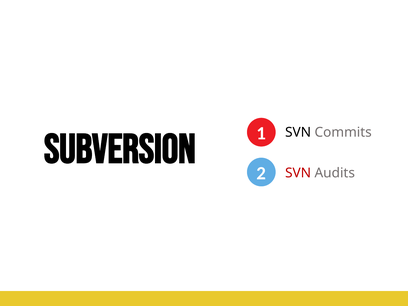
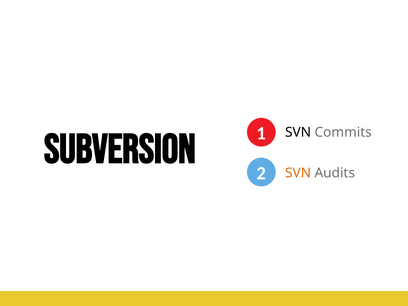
SVN colour: red -> orange (298, 173)
